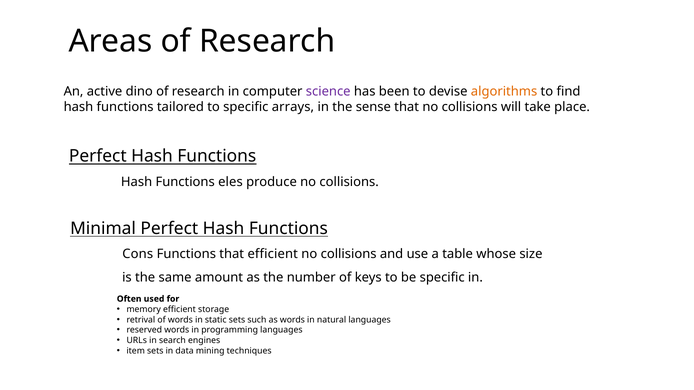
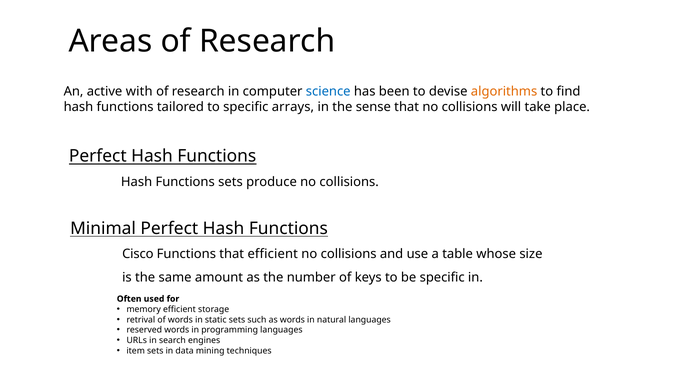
dino: dino -> with (139, 92)
science colour: purple -> blue (328, 92)
Functions eles: eles -> sets (230, 182)
Cons: Cons -> Cisco (138, 254)
